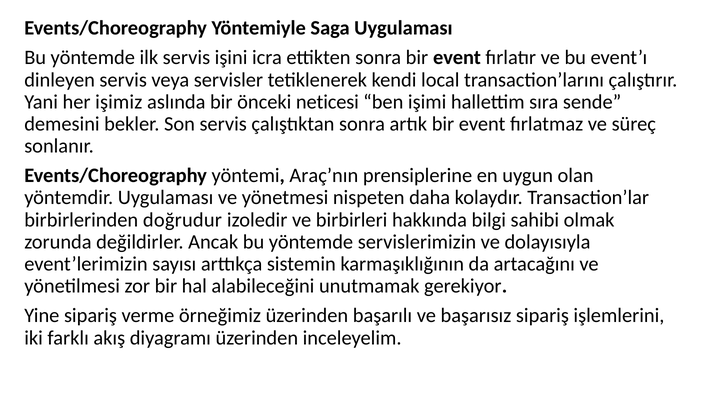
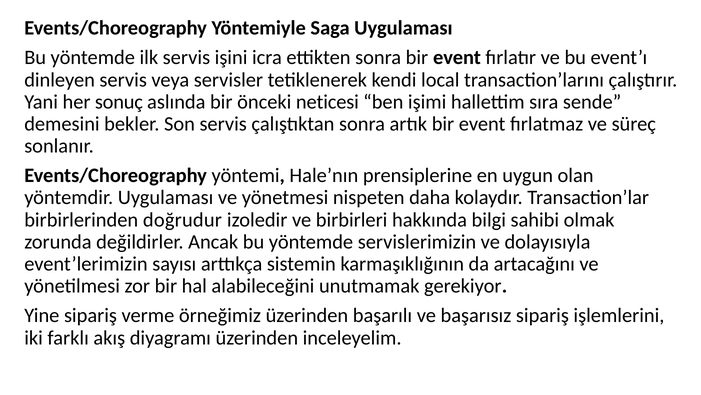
işimiz: işimiz -> sonuç (119, 102)
Araç’nın: Araç’nın -> Hale’nın (324, 175)
